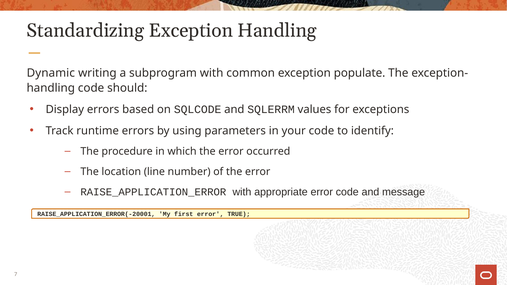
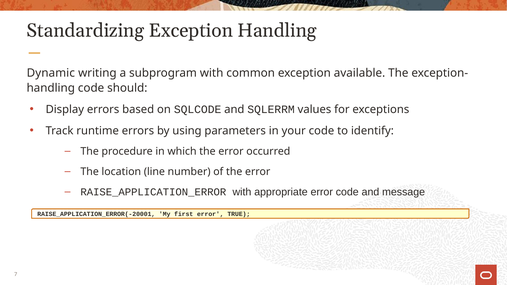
populate: populate -> available (360, 73)
